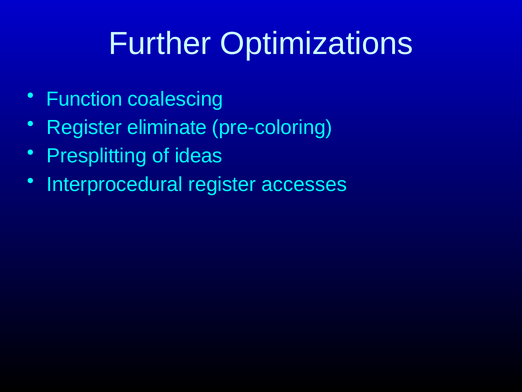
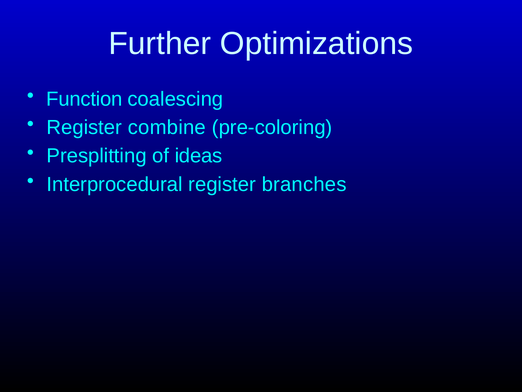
eliminate: eliminate -> combine (167, 127)
accesses: accesses -> branches (304, 184)
